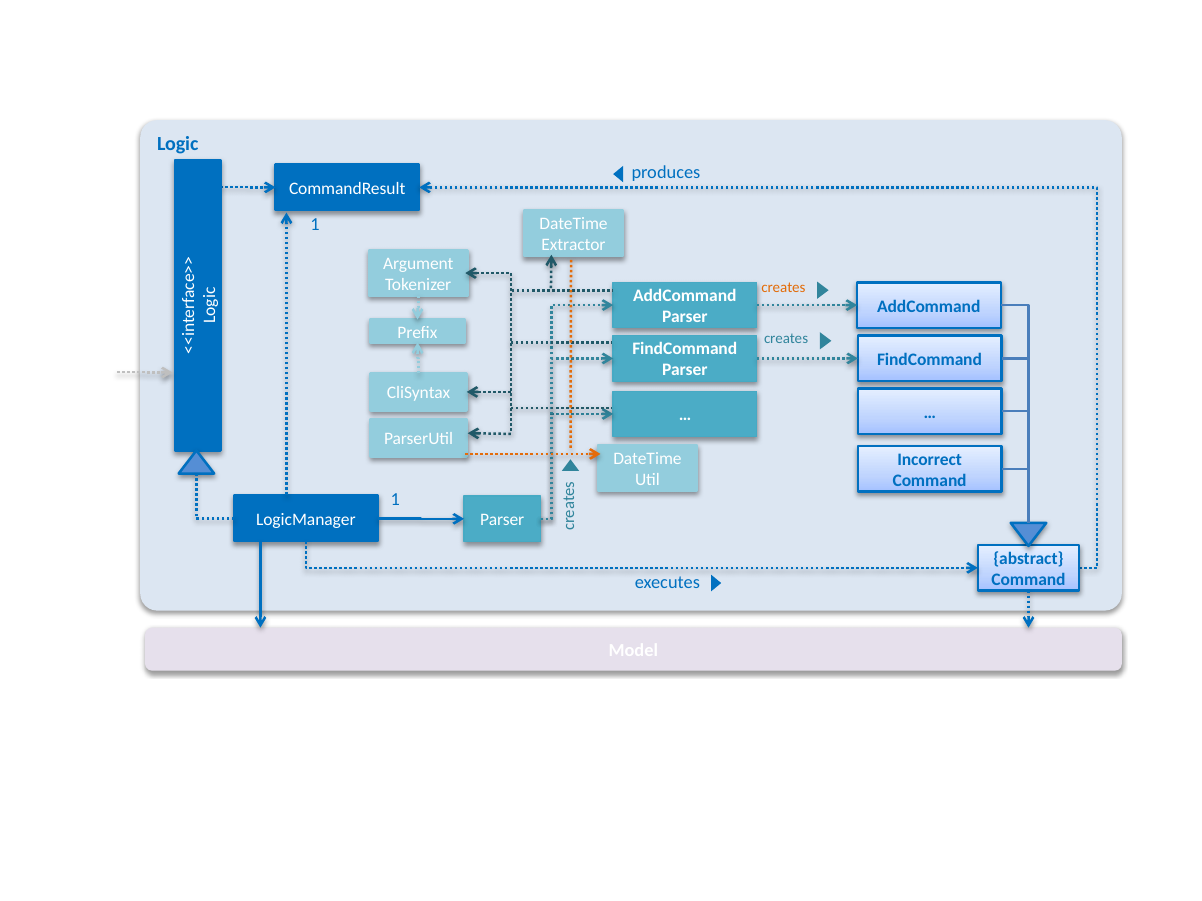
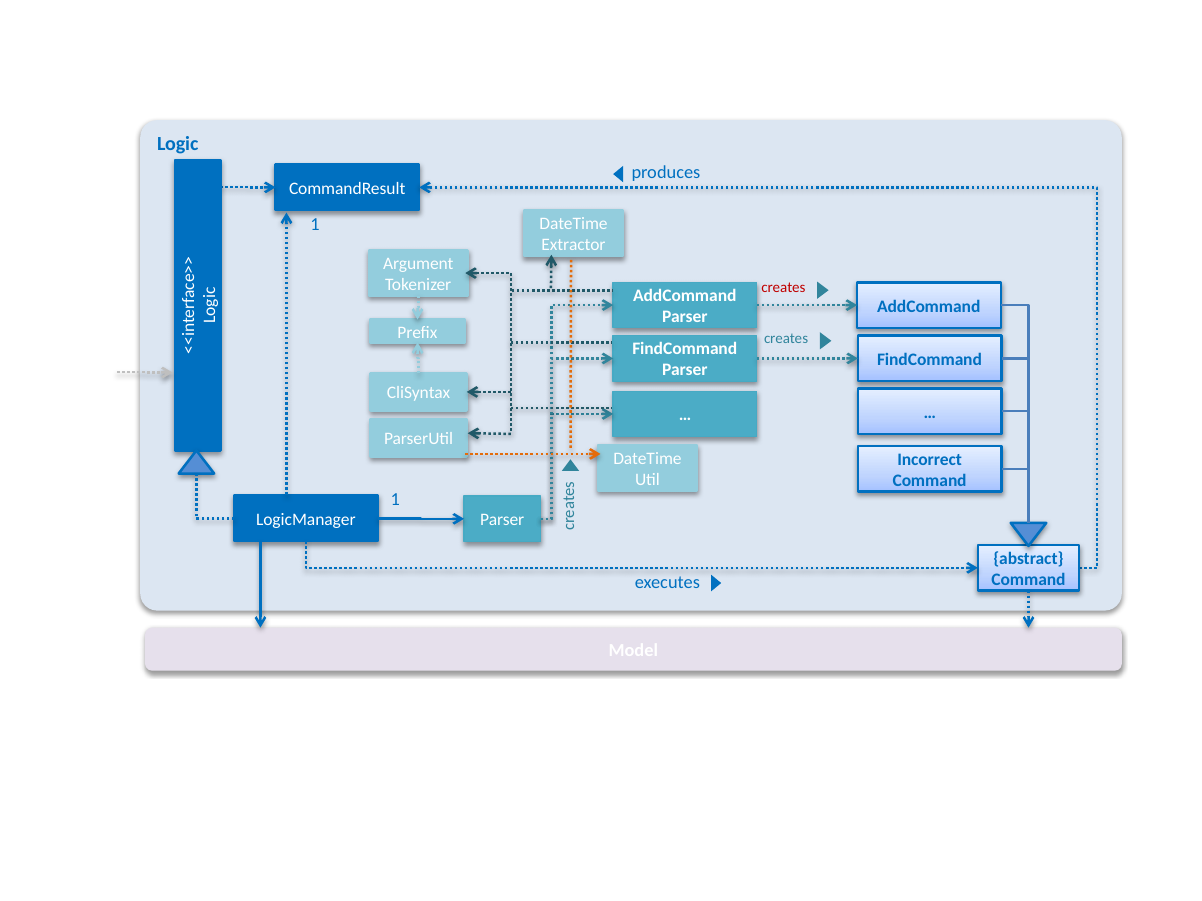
creates colour: orange -> red (783, 288)
